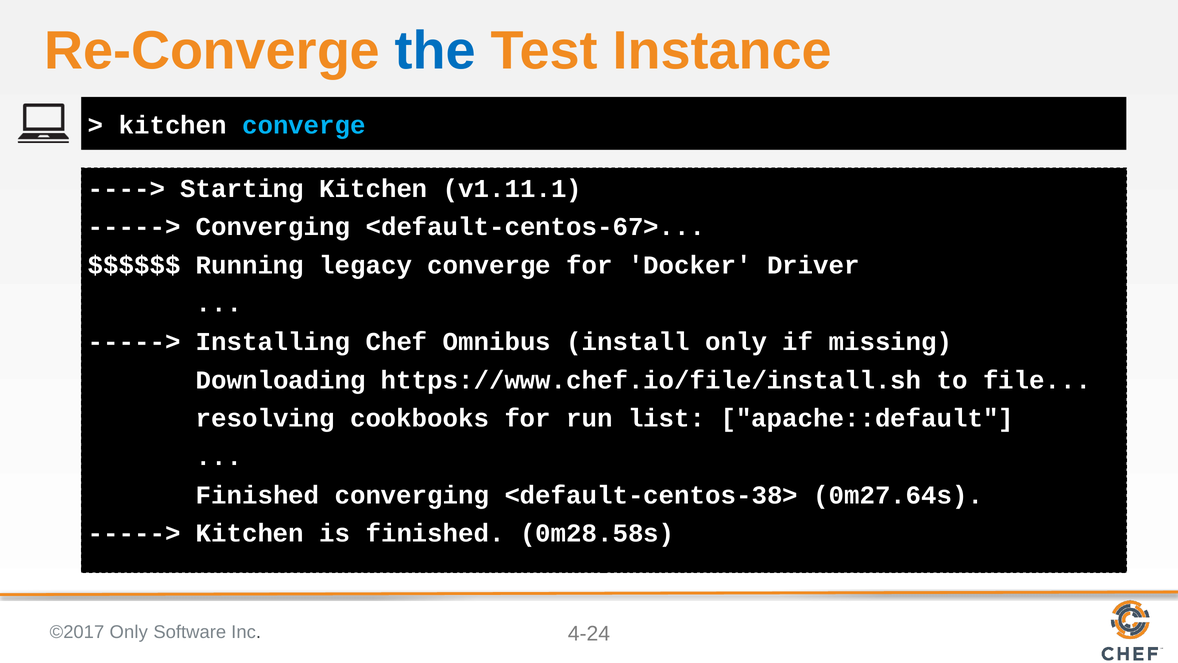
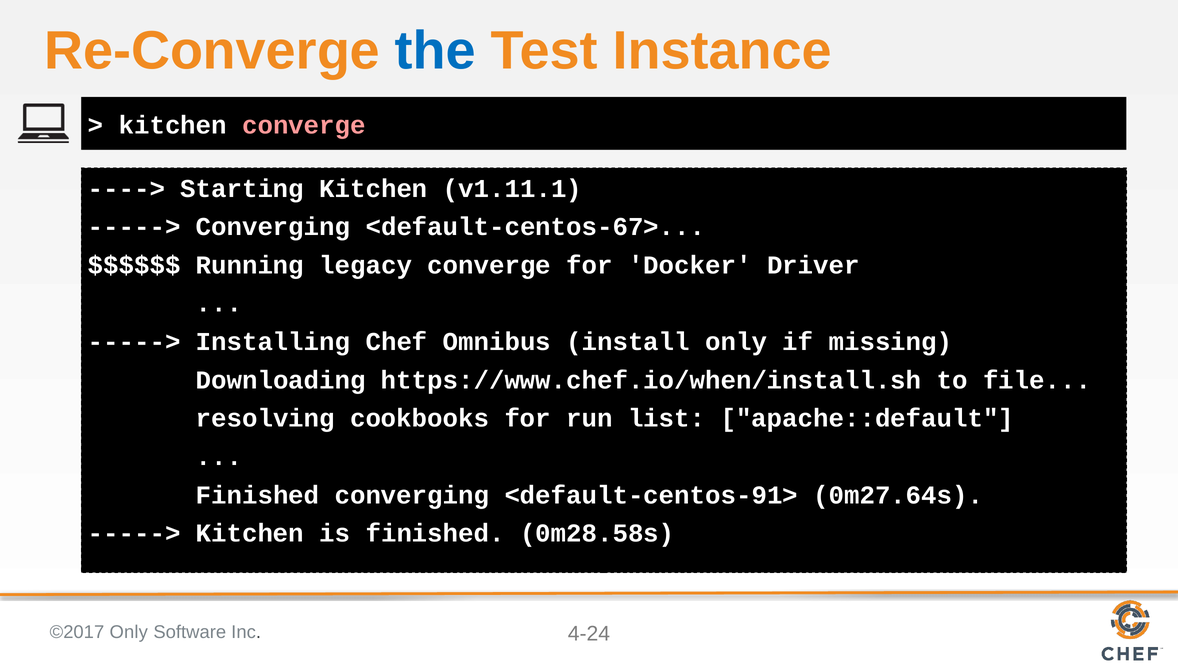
converge colour: light blue -> pink (304, 125)
https://www.chef.io/file/install.sh: https://www.chef.io/file/install.sh -> https://www.chef.io/when/install.sh (651, 380)
<default-centos-38>: <default-centos-38> -> <default-centos-91> (651, 495)
